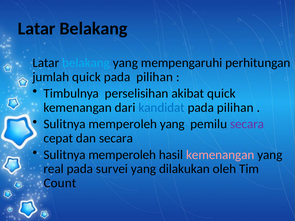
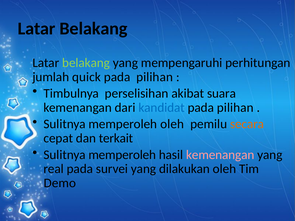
belakang colour: light blue -> light green (86, 63)
akibat quick: quick -> suara (222, 93)
memperoleh yang: yang -> oleh (172, 124)
secara colour: purple -> orange (247, 124)
dan secara: secara -> terkait (116, 138)
Count: Count -> Demo (60, 183)
